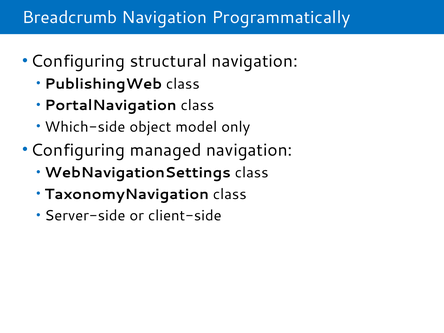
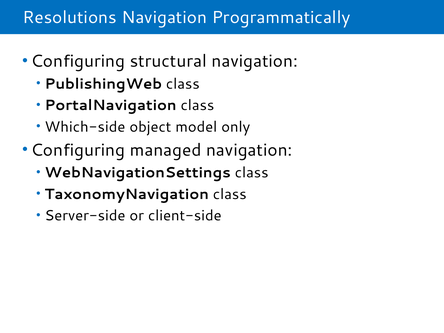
Breadcrumb: Breadcrumb -> Resolutions (70, 18)
